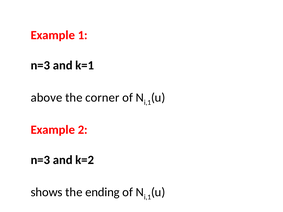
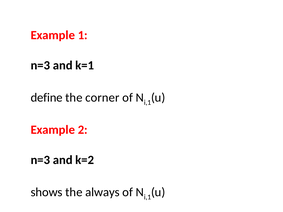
above: above -> define (47, 98)
ending: ending -> always (102, 192)
